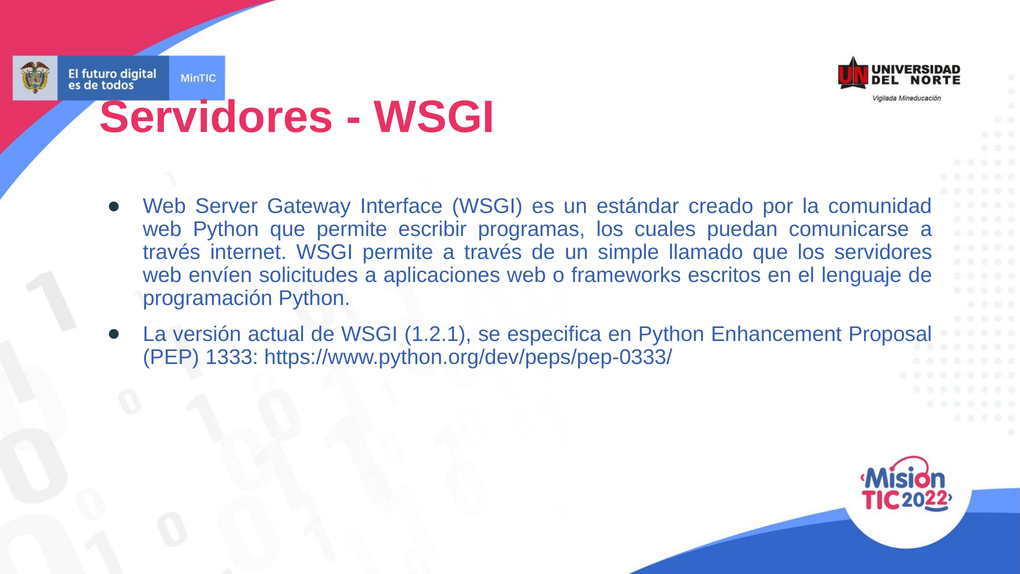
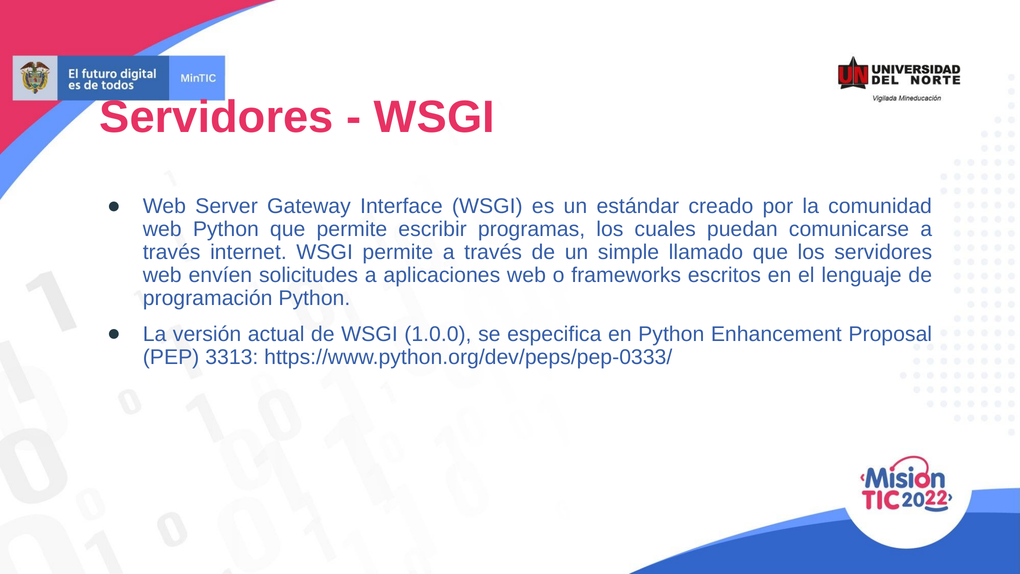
1.2.1: 1.2.1 -> 1.0.0 (438, 334)
1333: 1333 -> 3313 (232, 357)
